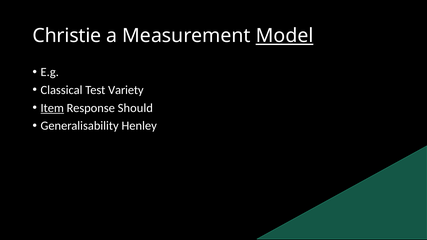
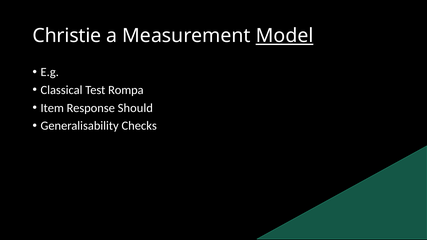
Variety: Variety -> Rompa (126, 90)
Item underline: present -> none (52, 108)
Henley: Henley -> Checks (139, 126)
